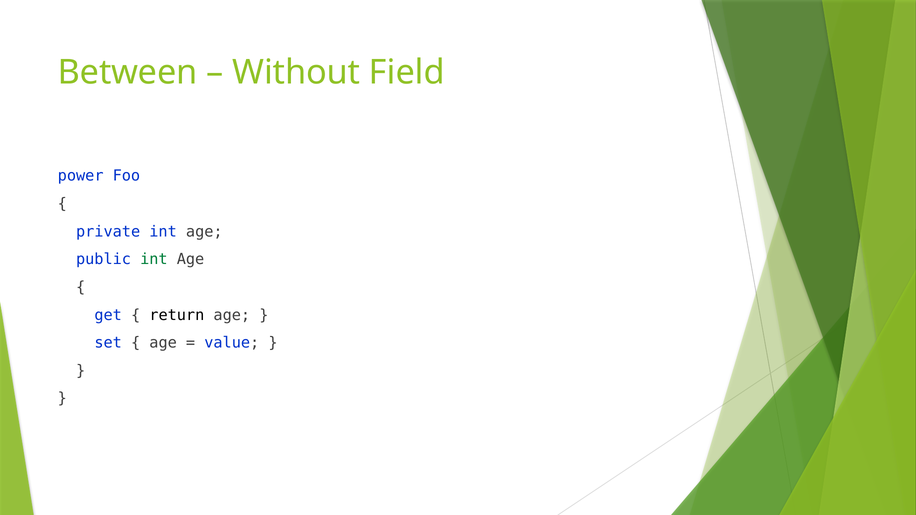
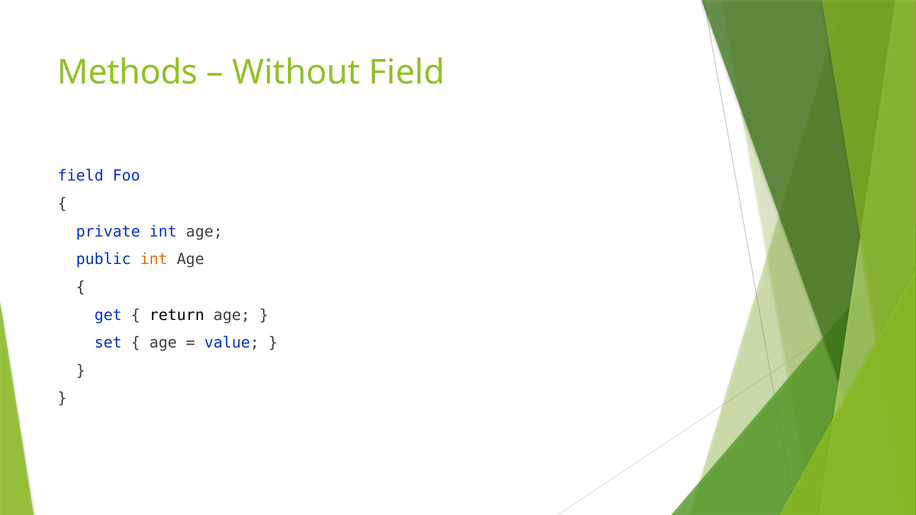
Between: Between -> Methods (128, 72)
power: power -> field (81, 176)
int colour: green -> orange (154, 259)
